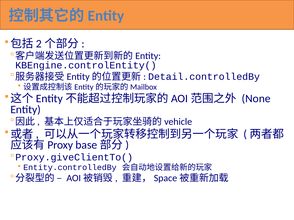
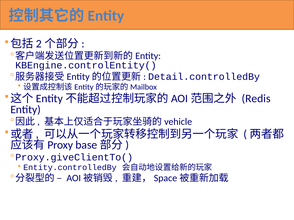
None: None -> Redis (256, 99)
